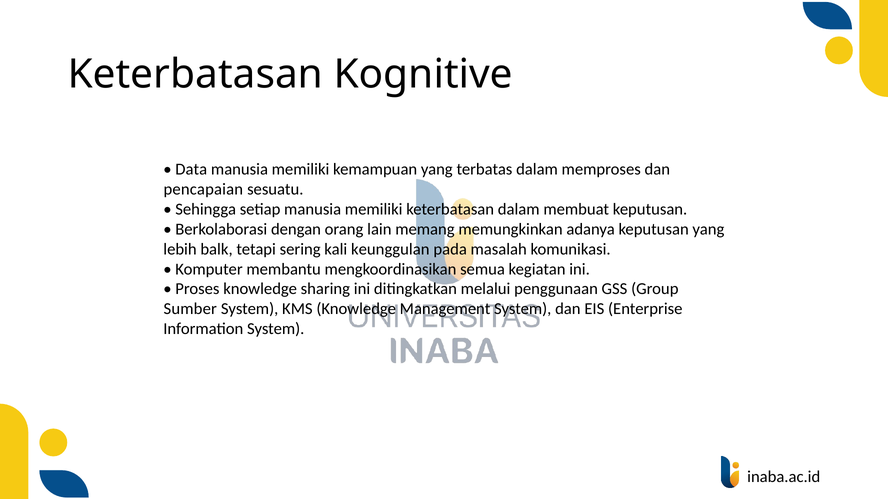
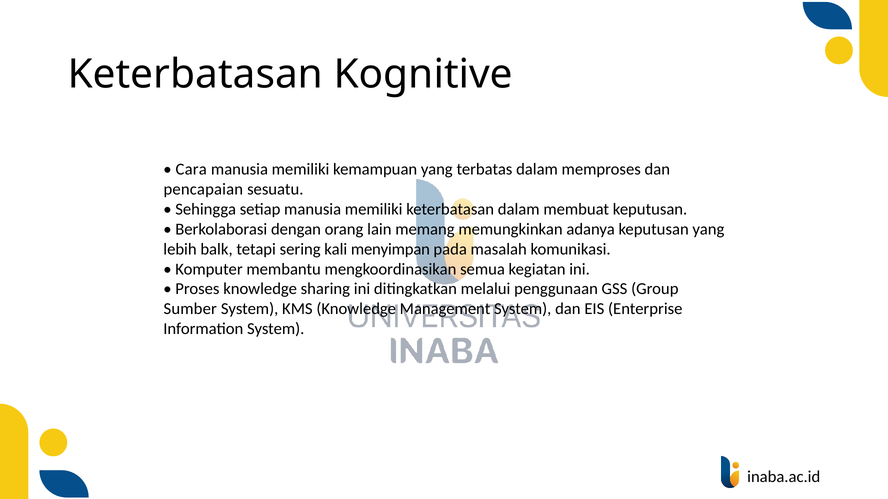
Data: Data -> Cara (191, 169)
keunggulan: keunggulan -> menyimpan (390, 249)
